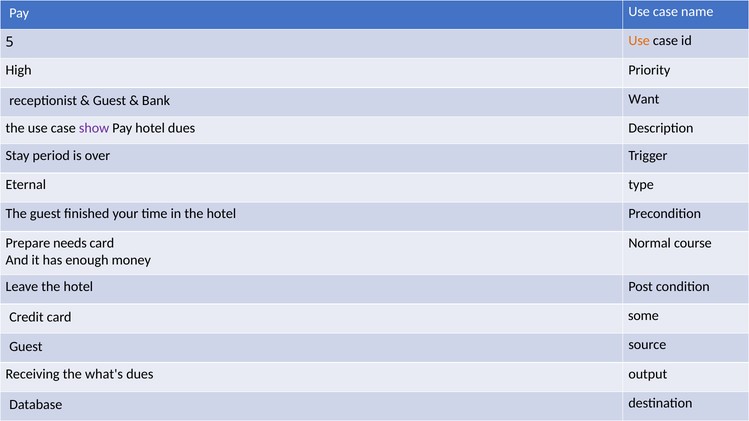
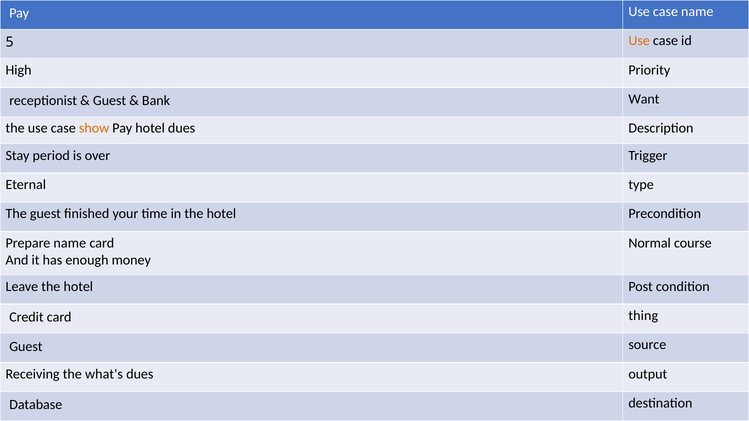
show colour: purple -> orange (94, 128)
Prepare needs: needs -> name (70, 243)
some: some -> thing (643, 316)
